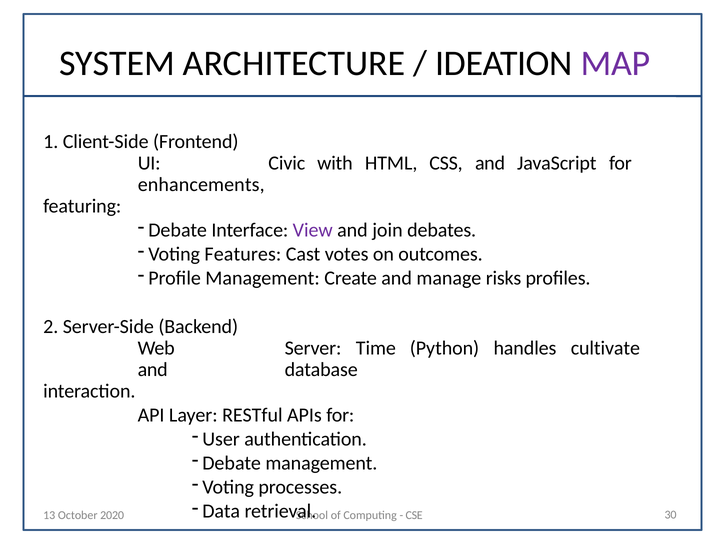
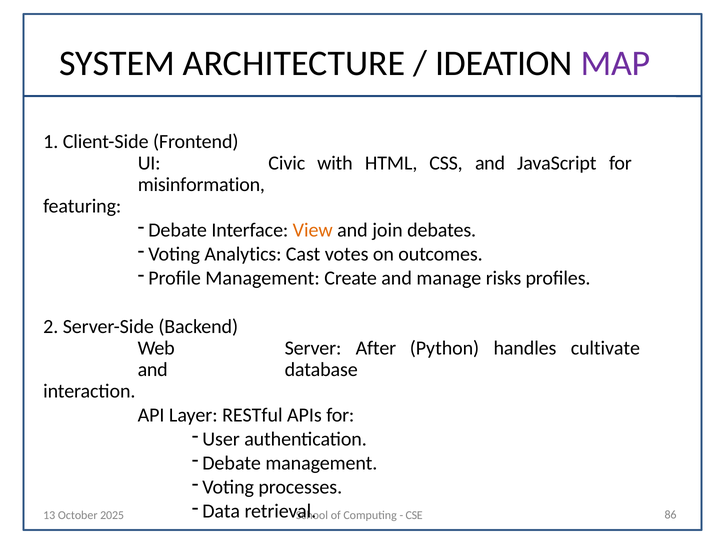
enhancements: enhancements -> misinformation (201, 185)
View colour: purple -> orange (313, 230)
Features: Features -> Analytics (243, 254)
Time: Time -> After (376, 348)
2020: 2020 -> 2025 (112, 515)
30: 30 -> 86 (671, 515)
